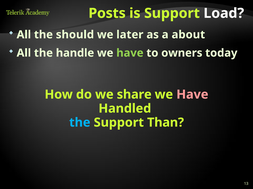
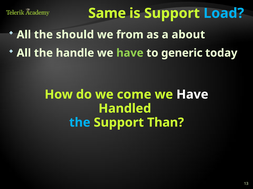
Posts: Posts -> Same (107, 13)
Load colour: white -> light blue (224, 13)
later: later -> from (130, 35)
owners: owners -> generic (182, 53)
share: share -> come (134, 95)
Have colour: pink -> white (192, 95)
